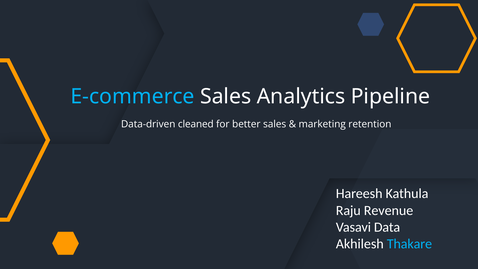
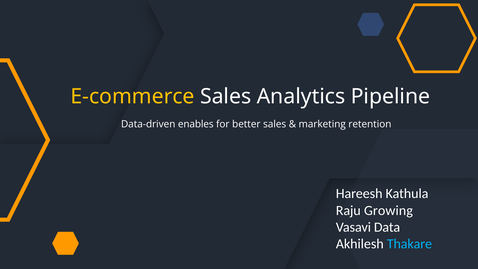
E-commerce colour: light blue -> yellow (133, 97)
cleaned: cleaned -> enables (196, 124)
Revenue: Revenue -> Growing (388, 210)
